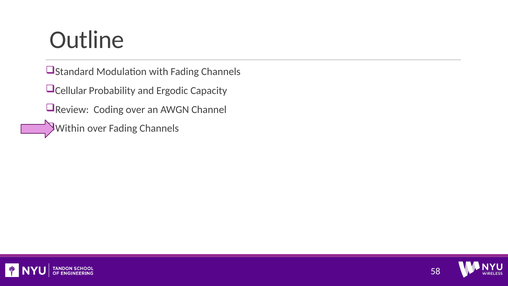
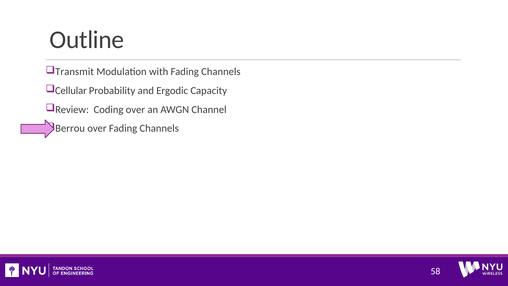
Standard: Standard -> Transmit (75, 72)
Within: Within -> Berrou (70, 128)
